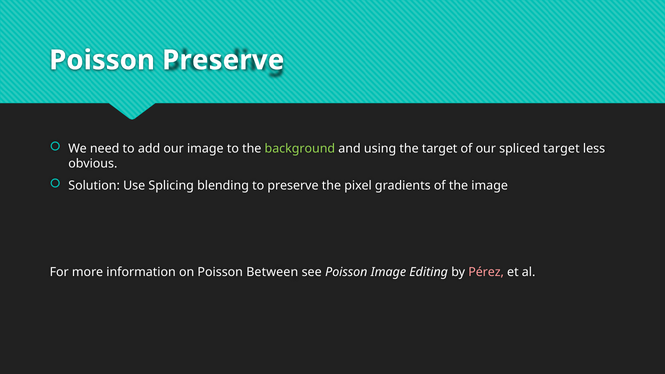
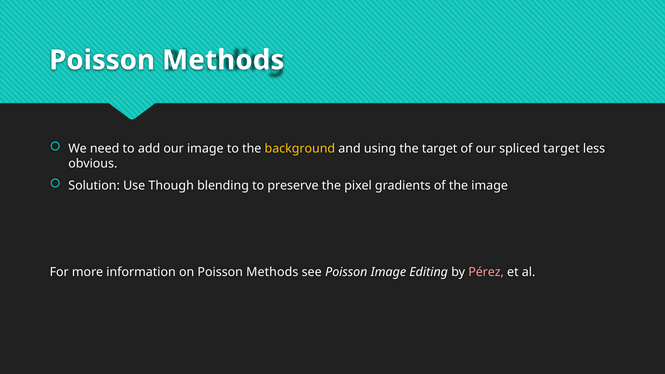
Preserve: Preserve -> Methods (223, 60)
background colour: light green -> yellow (300, 149)
Splicing: Splicing -> Though (171, 185)
on Poisson Between: Between -> Methods (272, 272)
